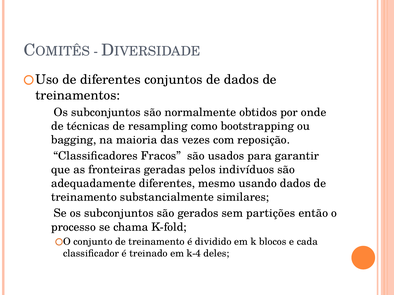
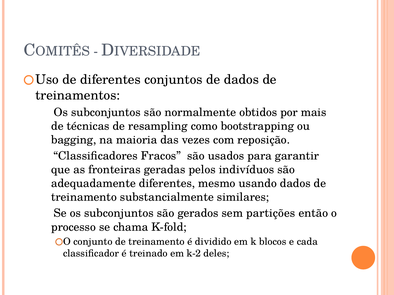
onde: onde -> mais (314, 112)
k-4: k-4 -> k-2 (194, 254)
